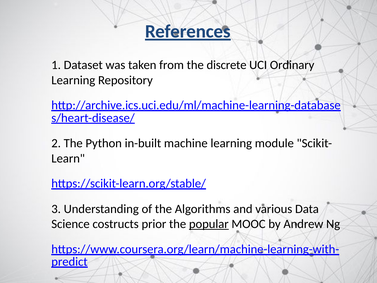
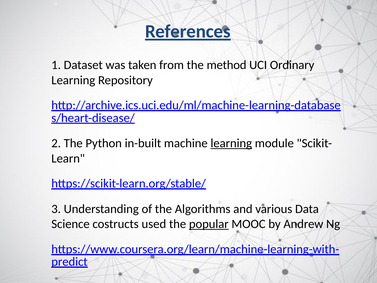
discrete: discrete -> method (227, 65)
learning underline: none -> present (231, 143)
prior: prior -> used (154, 224)
